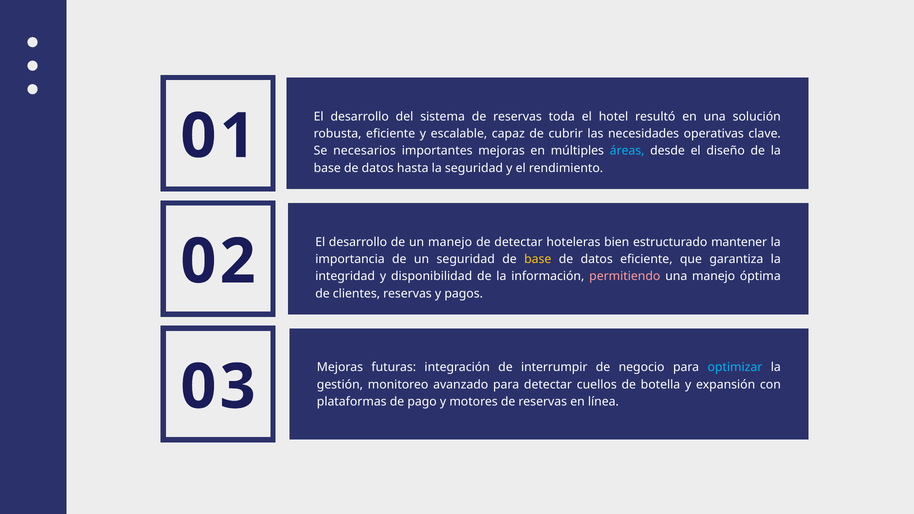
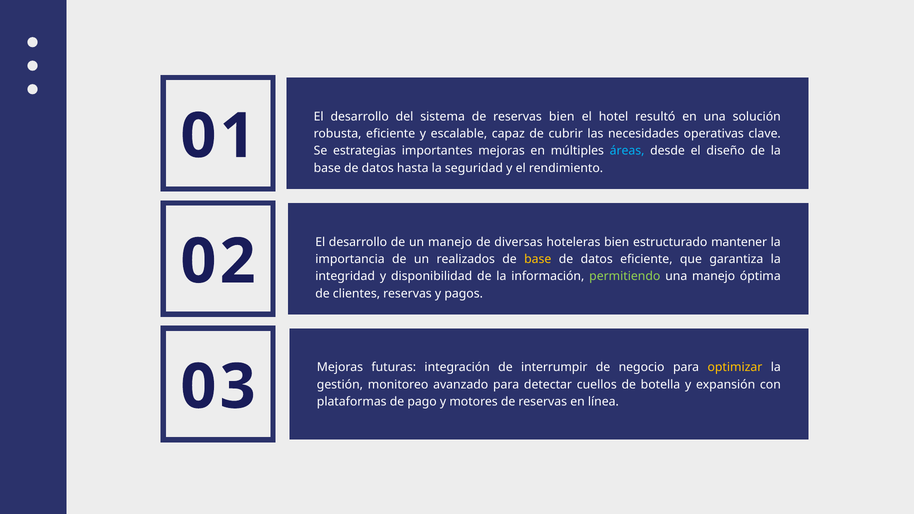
reservas toda: toda -> bien (562, 117)
necesarios: necesarios -> estrategias (365, 151)
de detectar: detectar -> diversas (518, 242)
un seguridad: seguridad -> realizados (466, 259)
permitiendo colour: pink -> light green (625, 276)
optimizar colour: light blue -> yellow (735, 367)
